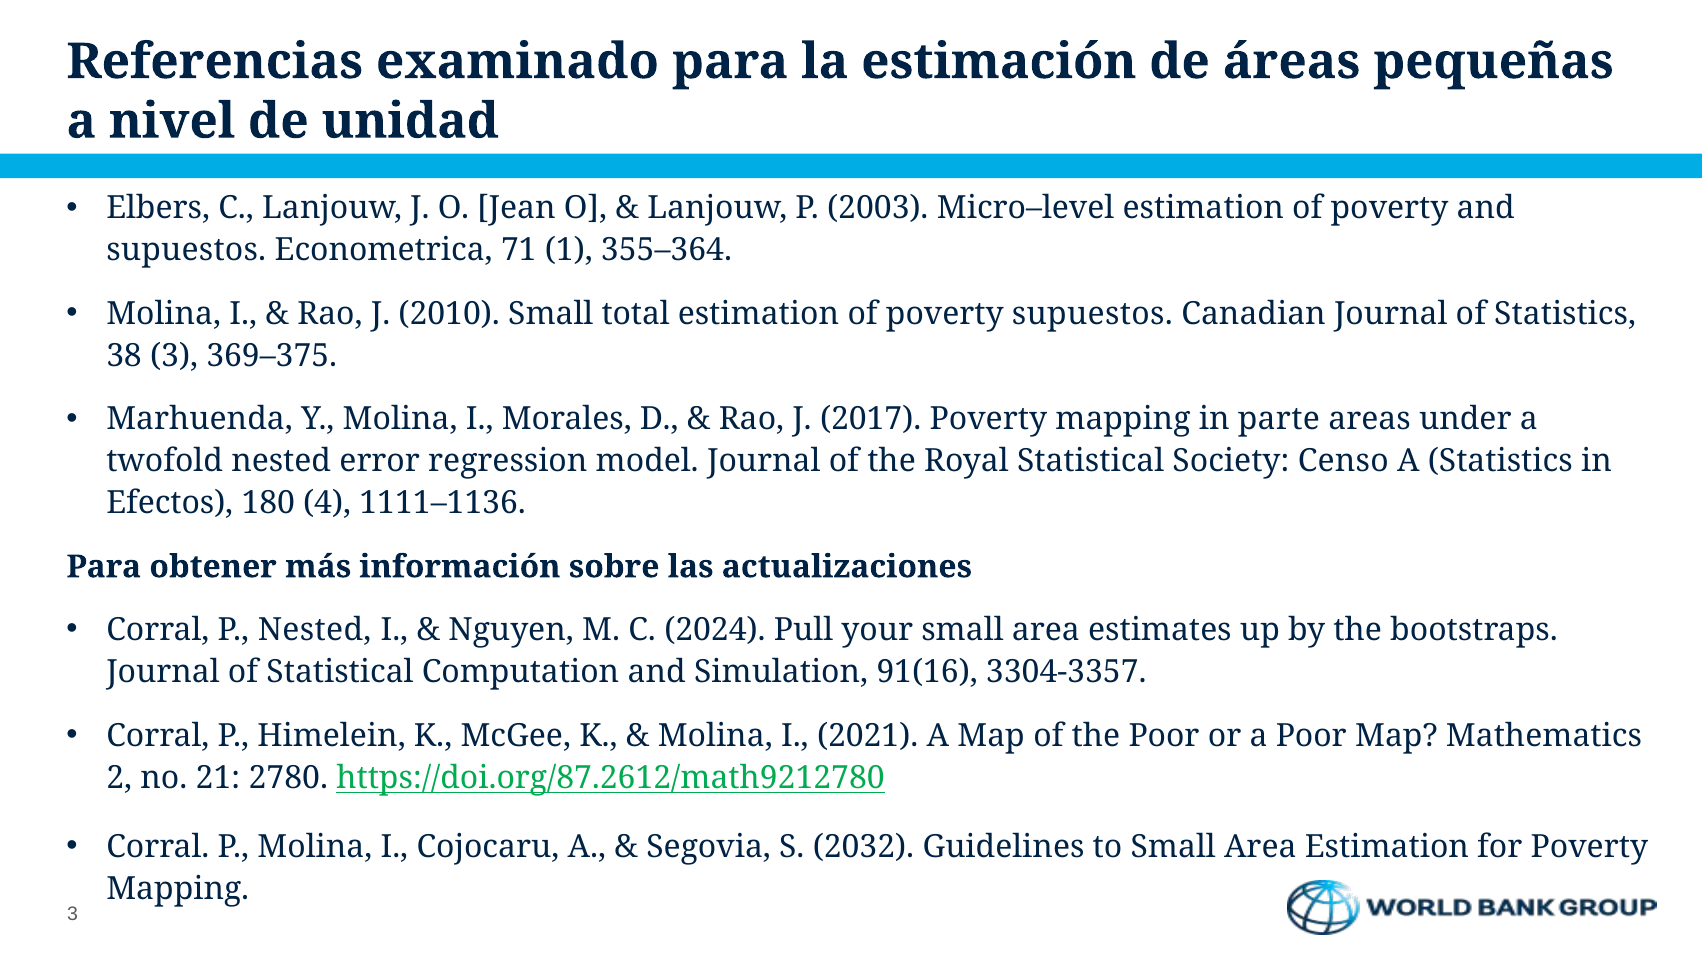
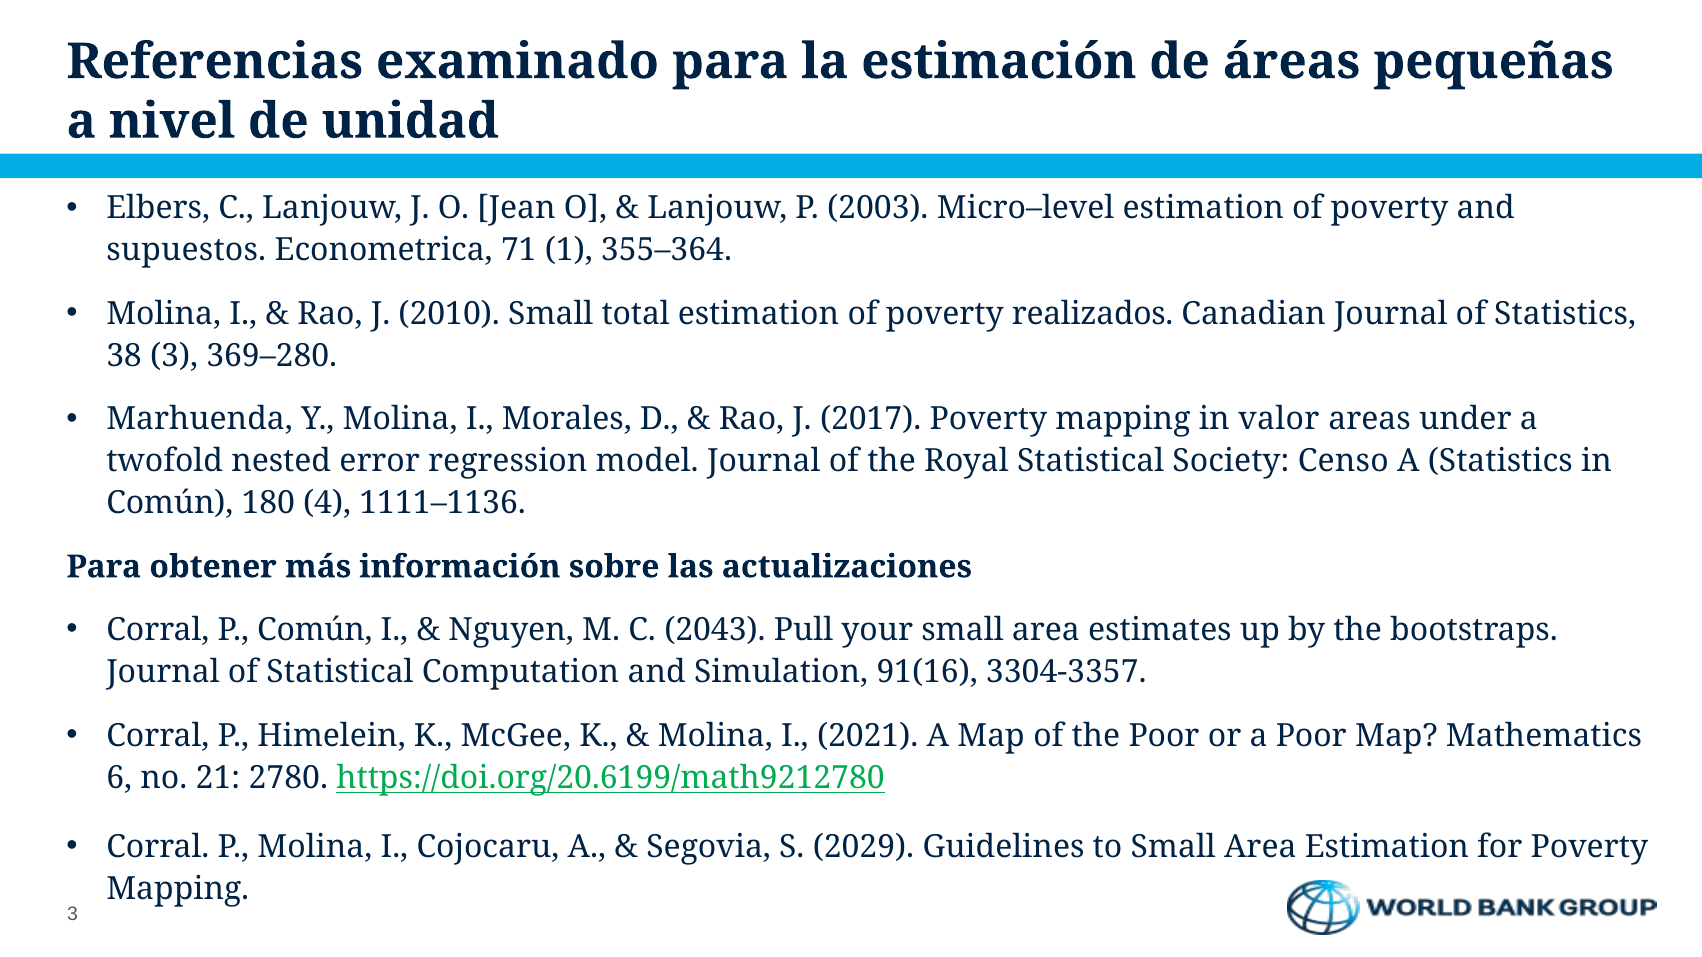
poverty supuestos: supuestos -> realizados (1093, 314)
369–375: 369–375 -> 369–280 (272, 356)
parte: parte -> valor (1279, 419)
Efectos: Efectos -> Común (170, 504)
P Nested: Nested -> Común (315, 630)
2024: 2024 -> 2043 (715, 630)
2: 2 -> 6 (119, 778)
https://doi.org/87.2612/math9212780: https://doi.org/87.2612/math9212780 -> https://doi.org/20.6199/math9212780 (611, 778)
2032: 2032 -> 2029 (863, 847)
